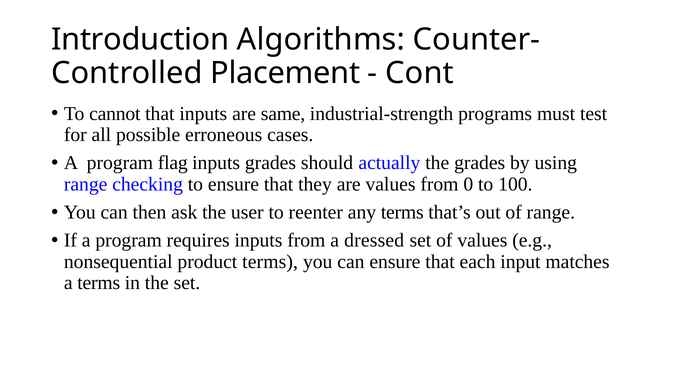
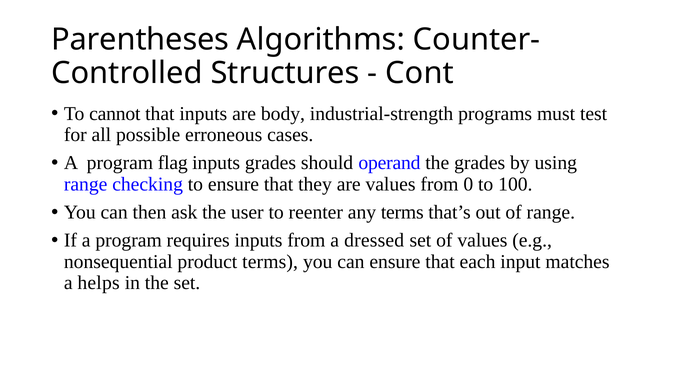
Introduction: Introduction -> Parentheses (140, 40)
Placement: Placement -> Structures (285, 73)
same: same -> body (283, 114)
actually: actually -> operand (390, 163)
a terms: terms -> helps (99, 283)
